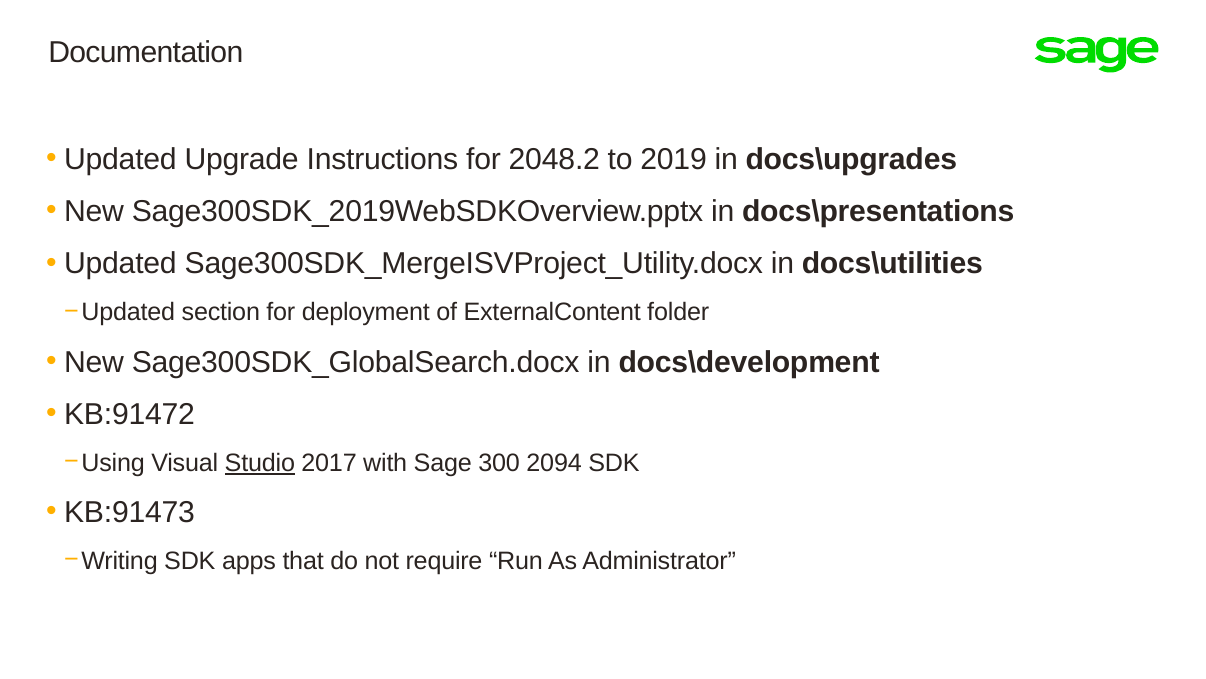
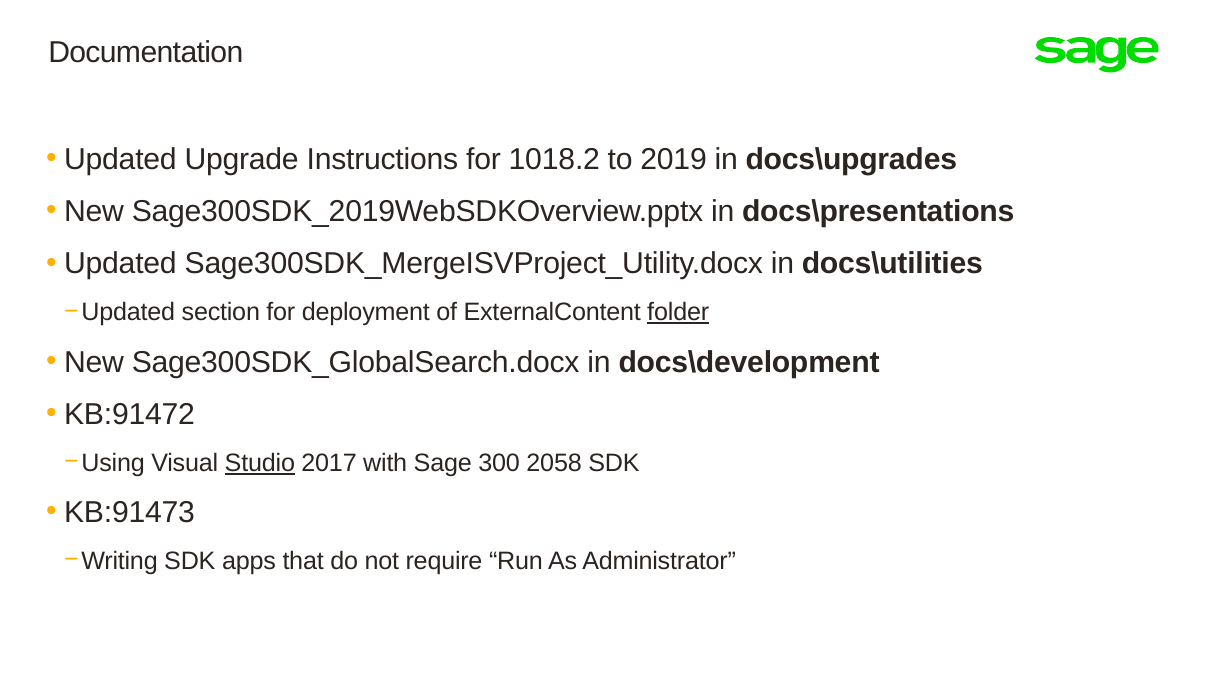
2048.2: 2048.2 -> 1018.2 (554, 159)
folder underline: none -> present (678, 312)
2094: 2094 -> 2058 (554, 463)
